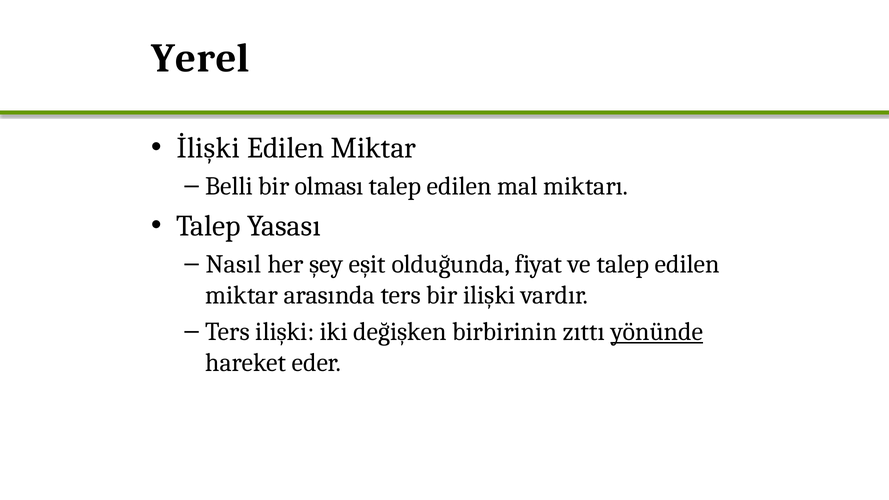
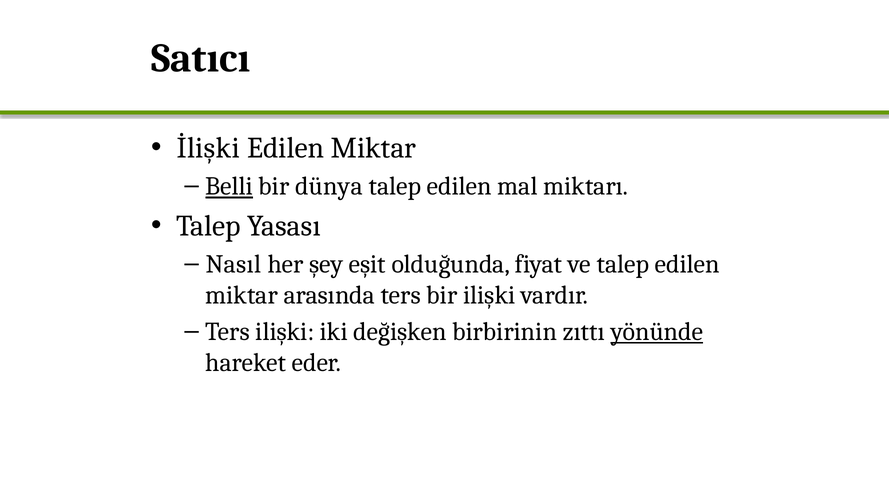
Yerel: Yerel -> Satıcı (201, 59)
Belli underline: none -> present (229, 186)
olması: olması -> dünya (329, 186)
